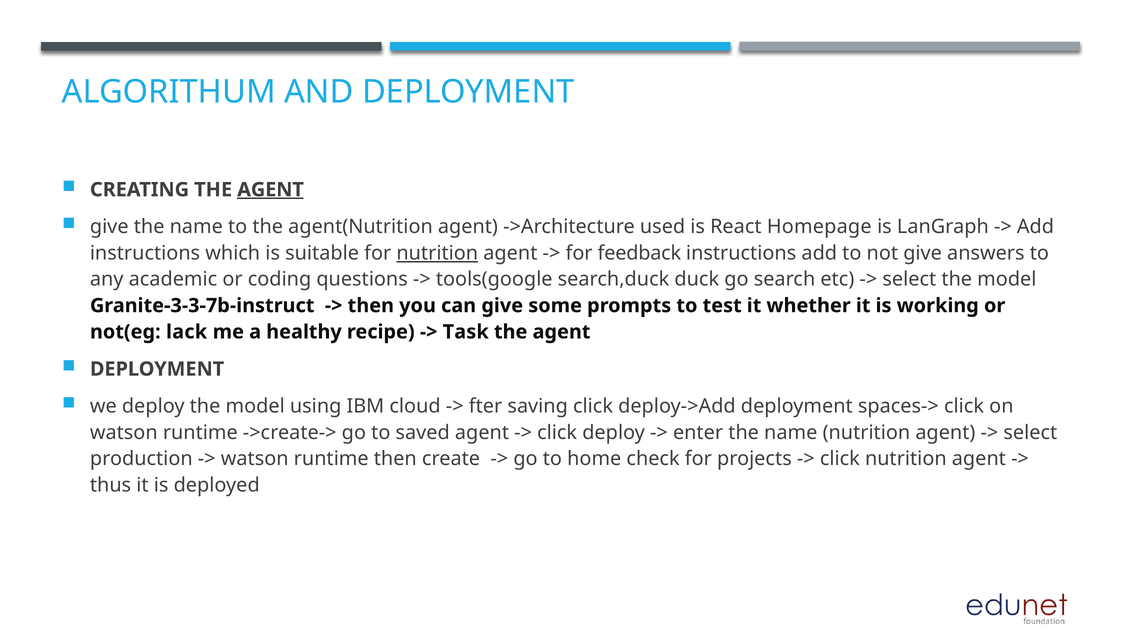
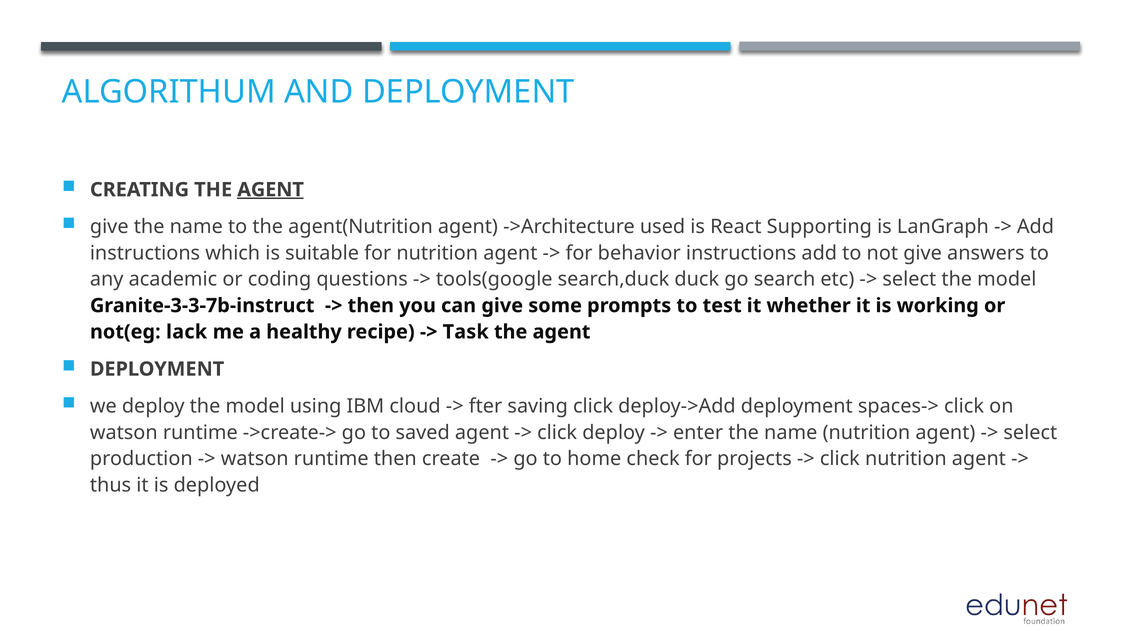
Homepage: Homepage -> Supporting (819, 227)
nutrition underline: present -> none (437, 253)
feedback: feedback -> behavior (639, 253)
